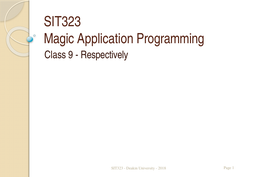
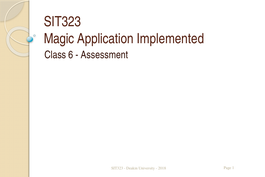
Programming: Programming -> Implemented (170, 39)
9: 9 -> 6 (71, 55)
Respectively: Respectively -> Assessment (104, 55)
